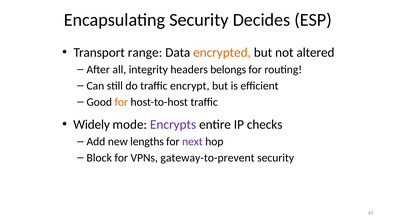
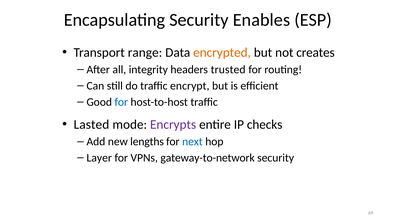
Decides: Decides -> Enables (261, 20)
altered: altered -> creates (315, 52)
belongs: belongs -> trusted (228, 69)
for colour: orange -> blue (121, 102)
Widely: Widely -> Lasted (91, 124)
next colour: purple -> blue (192, 141)
Block: Block -> Layer (99, 158)
gateway-to-prevent: gateway-to-prevent -> gateway-to-network (208, 158)
